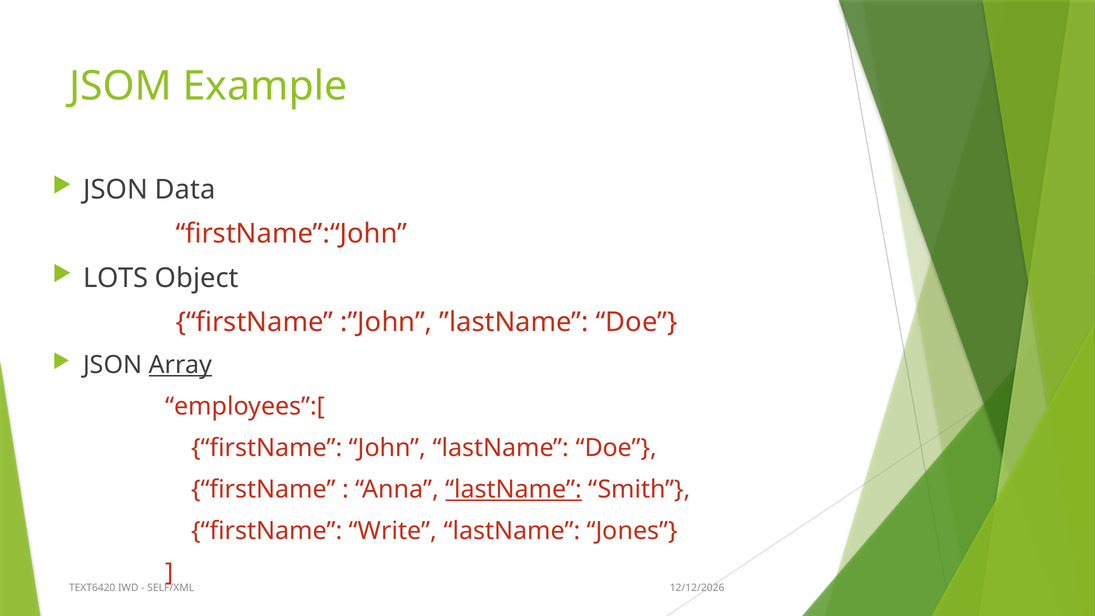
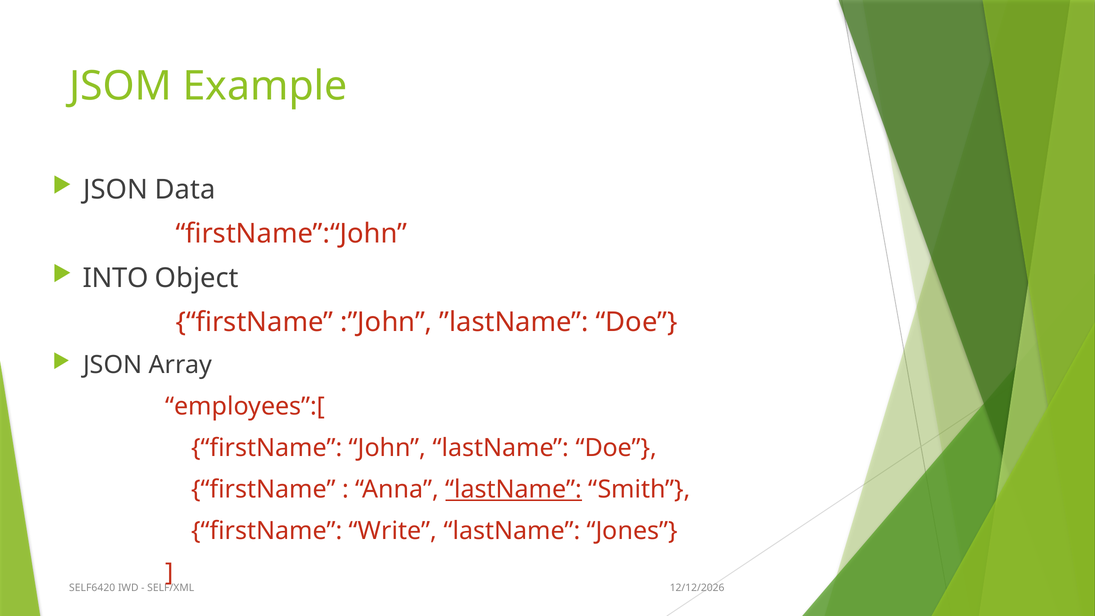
LOTS: LOTS -> INTO (116, 278)
Array underline: present -> none (180, 365)
TEXT6420: TEXT6420 -> SELF6420 (92, 588)
